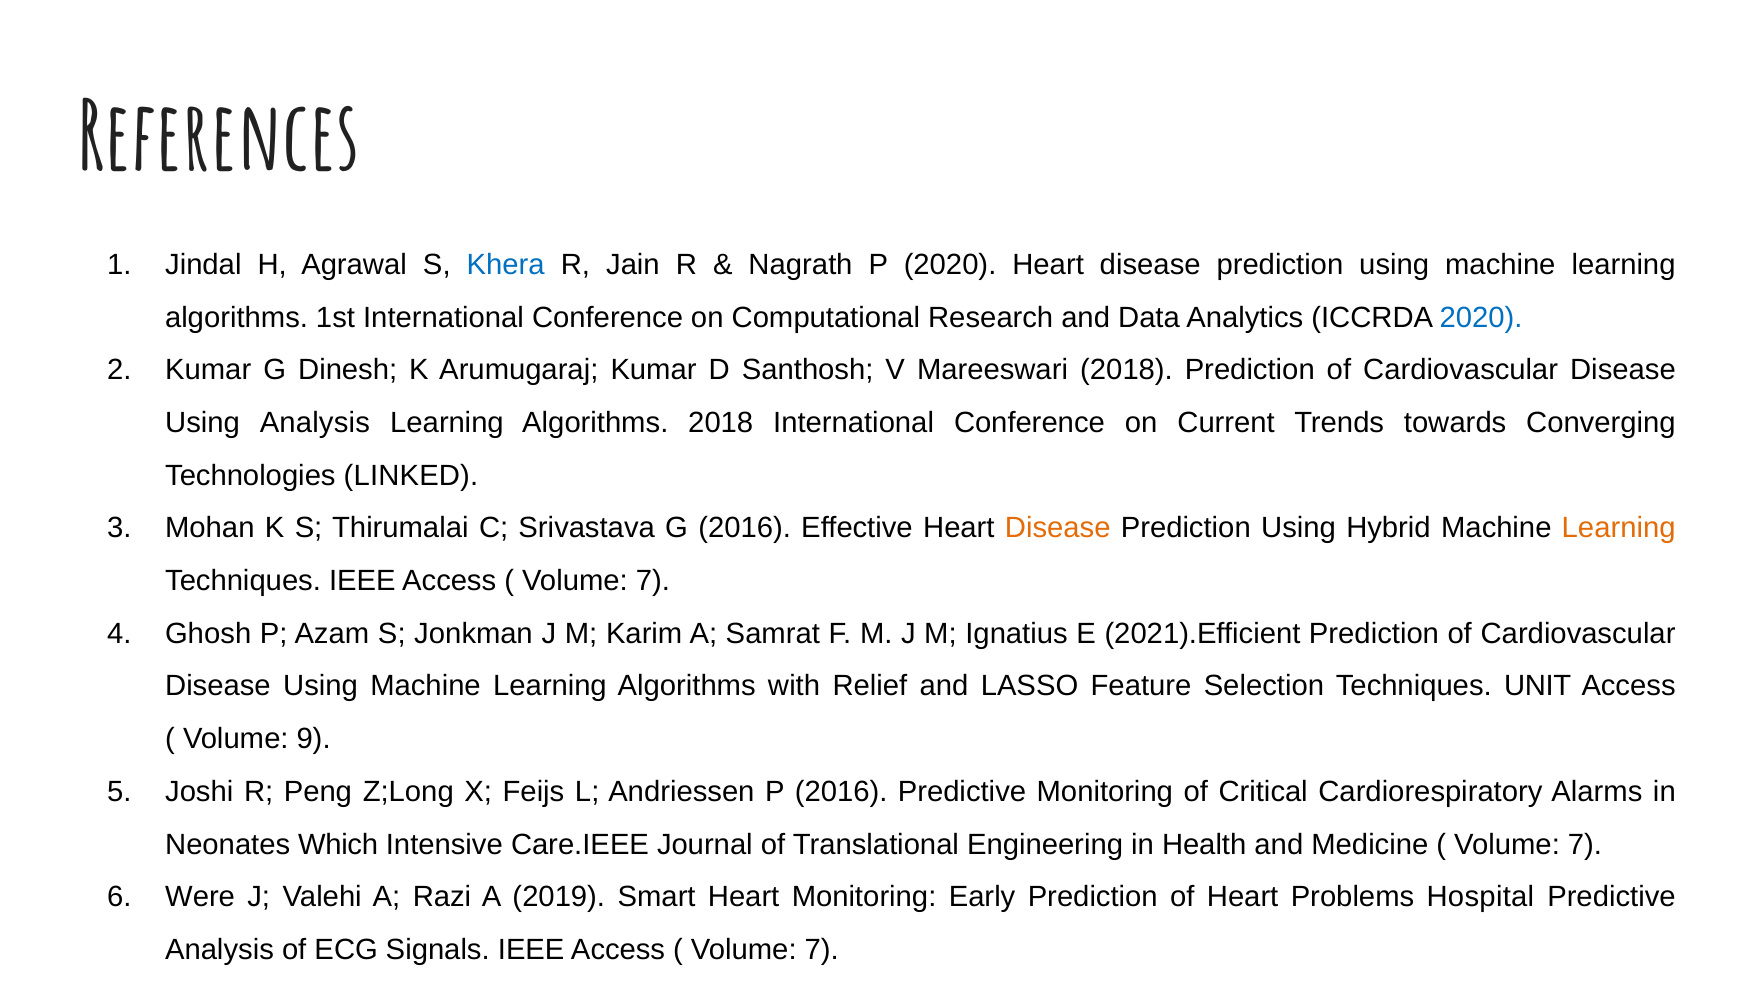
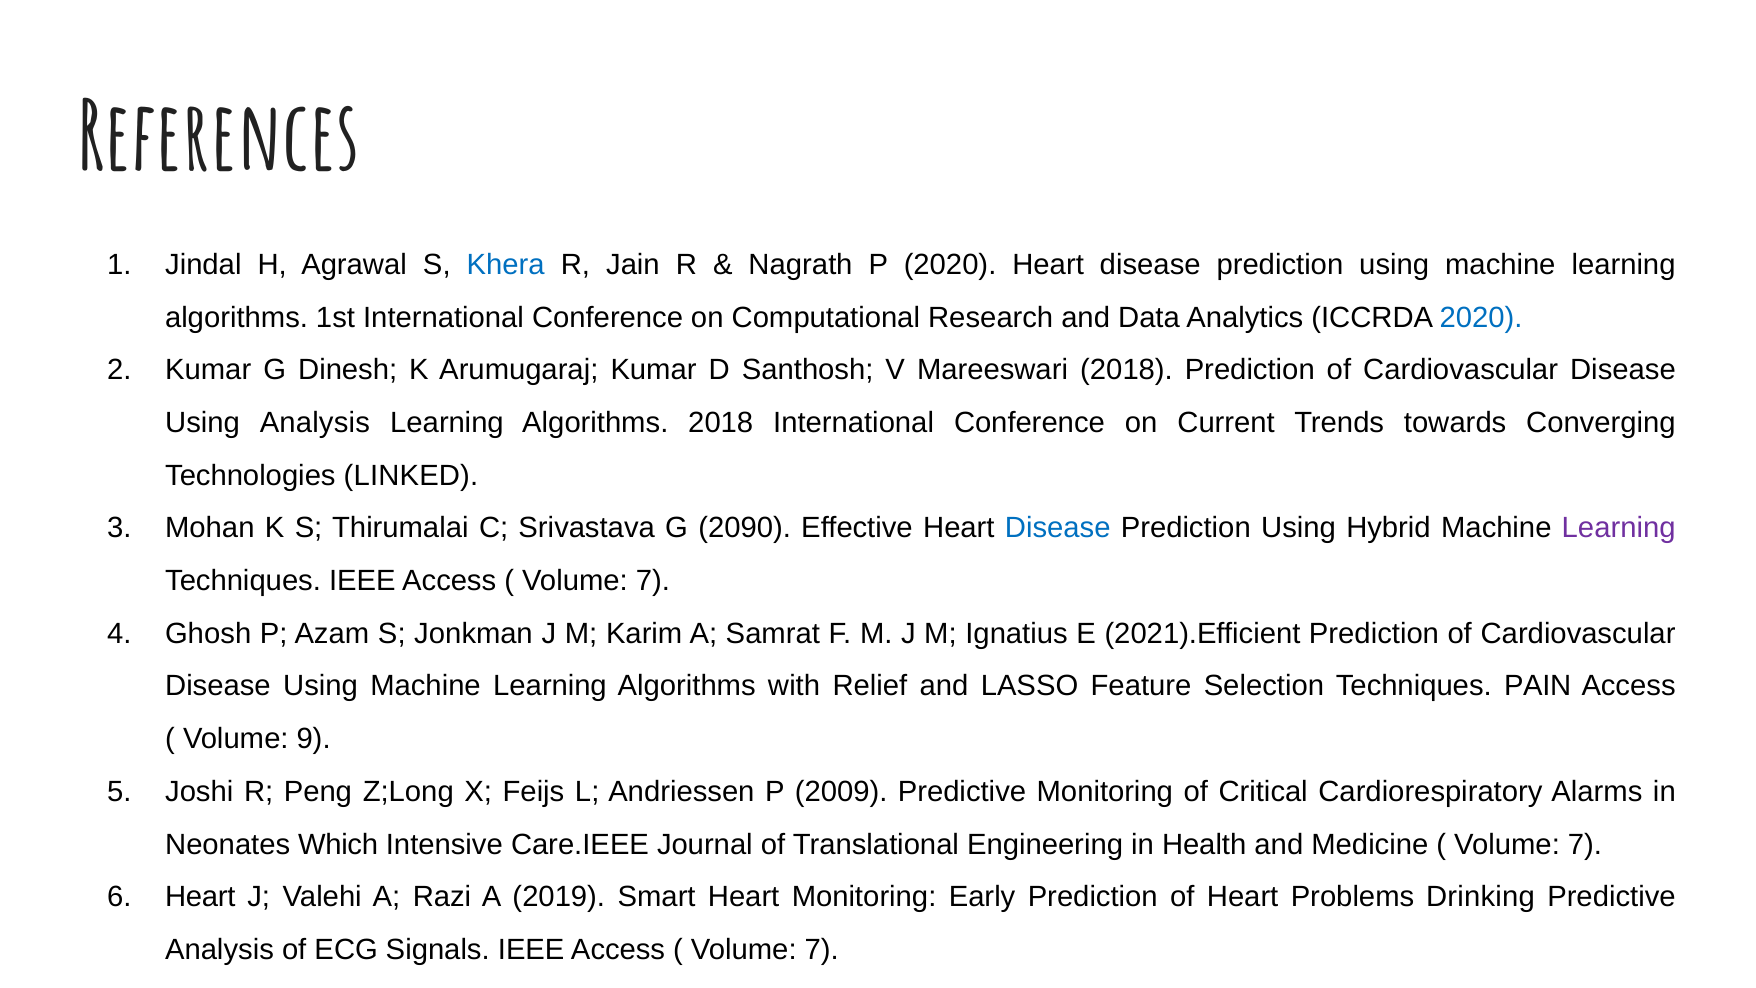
G 2016: 2016 -> 2090 (745, 528)
Disease colour: orange -> blue (1058, 528)
Learning colour: orange -> purple (1619, 528)
UNIT: UNIT -> PAIN (1538, 686)
P 2016: 2016 -> 2009 (841, 792)
Were: Were -> Heart (200, 897)
Hospital: Hospital -> Drinking (1480, 897)
